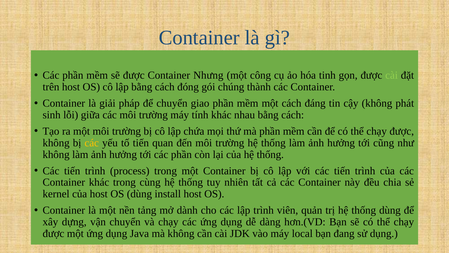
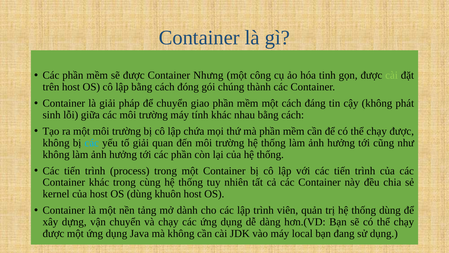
các colour: yellow -> light blue (92, 143)
tố tiến: tiến -> giải (141, 143)
install: install -> khuôn (168, 194)
